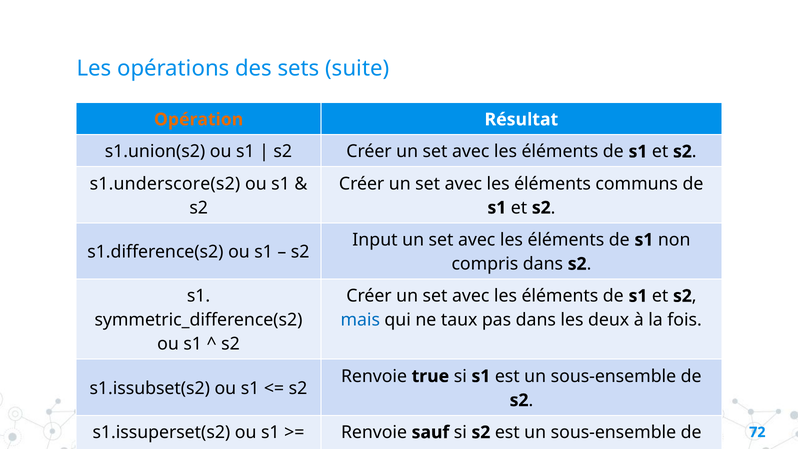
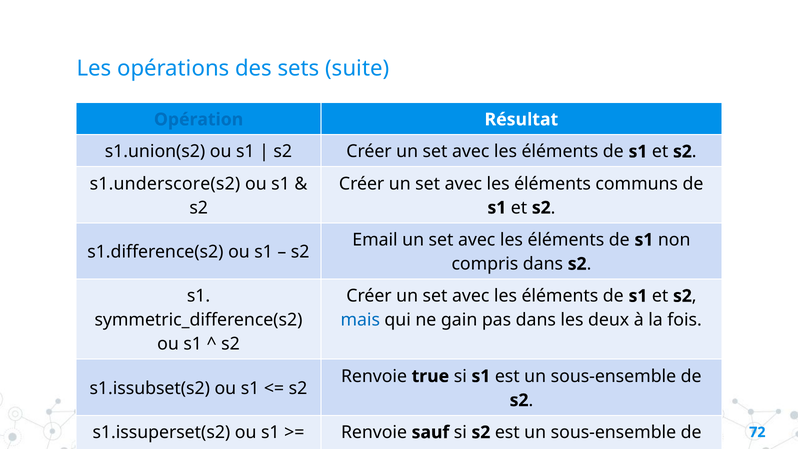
Opération colour: orange -> blue (199, 119)
Input: Input -> Email (375, 240)
taux: taux -> gain (459, 320)
